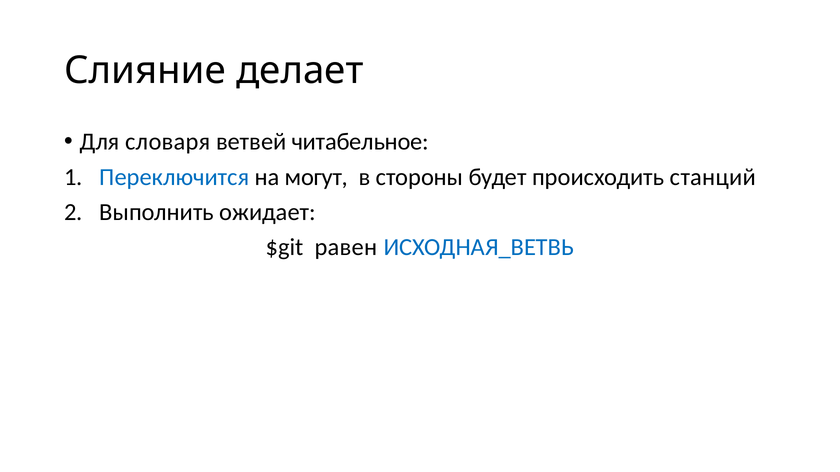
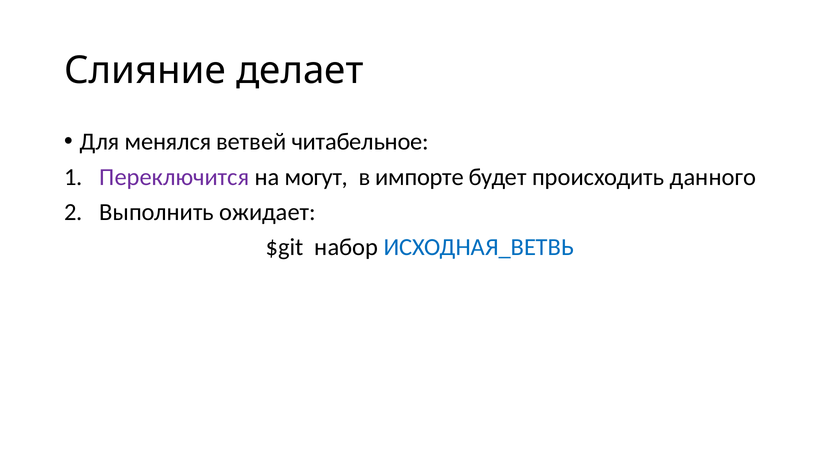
словаря: словаря -> менялся (168, 142)
Переключится colour: blue -> purple (174, 177)
стороны: стороны -> импорте (420, 177)
станций: станций -> данного (713, 177)
равен: равен -> набор (346, 248)
